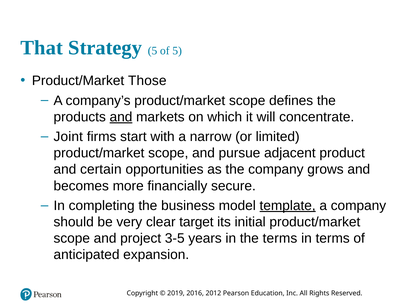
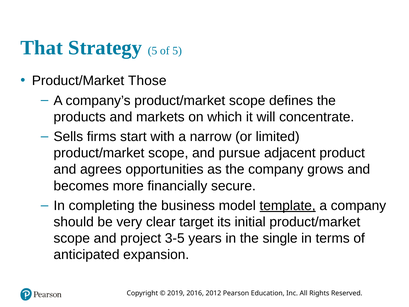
and underline: present -> none (121, 117)
Joint: Joint -> Sells (68, 137)
certain: certain -> agrees (101, 169)
the terms: terms -> single (280, 238)
